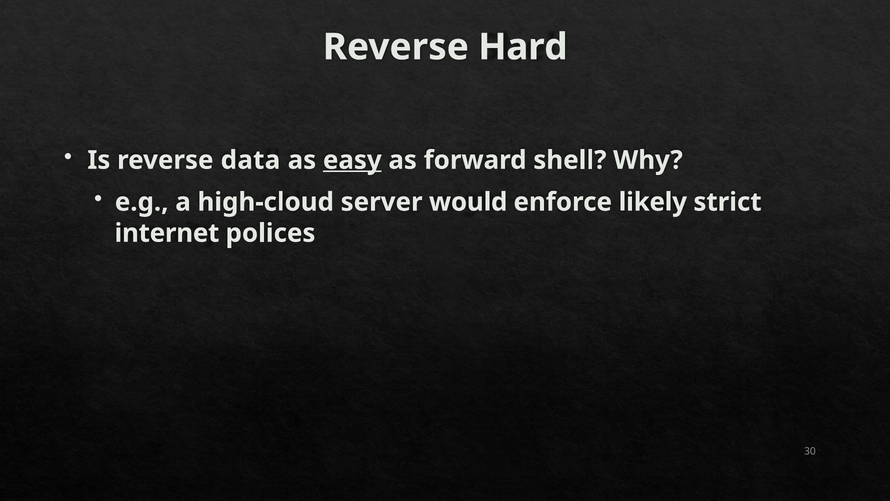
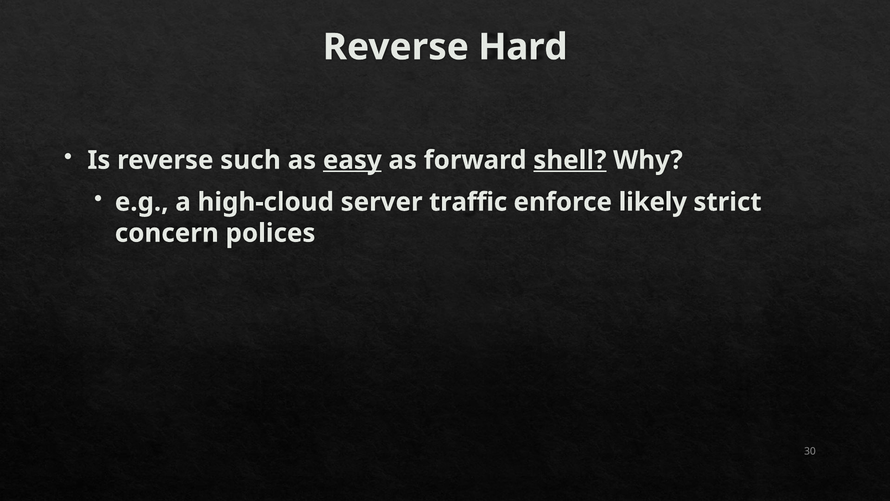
data: data -> such (250, 160)
shell underline: none -> present (570, 160)
would: would -> traffic (468, 202)
internet: internet -> concern (167, 233)
